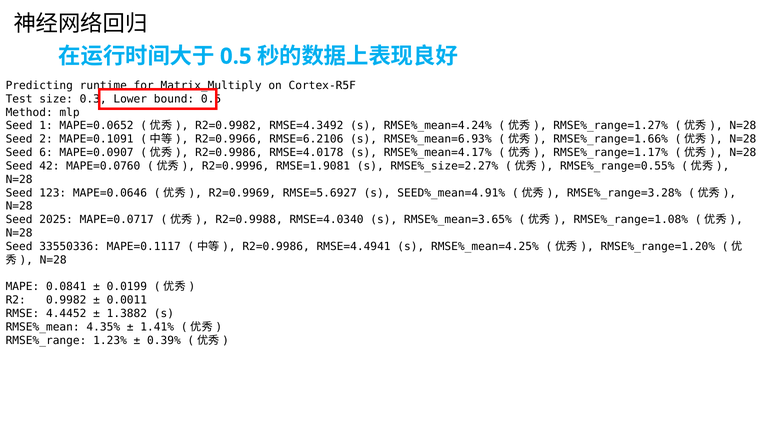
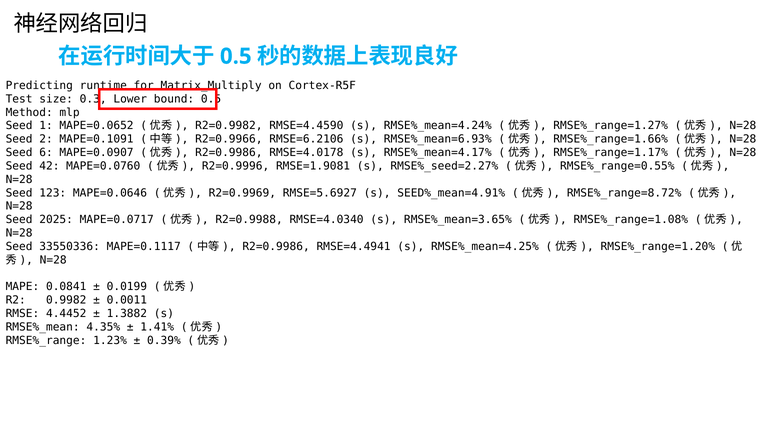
RMSE=4.3492: RMSE=4.3492 -> RMSE=4.4590 (306, 126)
RMSE%_size=2.27%: RMSE%_size=2.27% -> RMSE%_seed=2.27% (444, 166)
RMSE%_range=3.28%: RMSE%_range=3.28% -> RMSE%_range=8.72% (624, 193)
